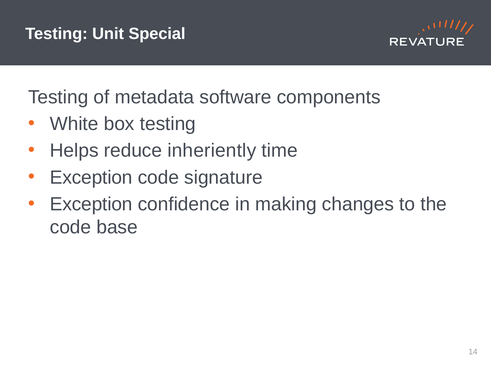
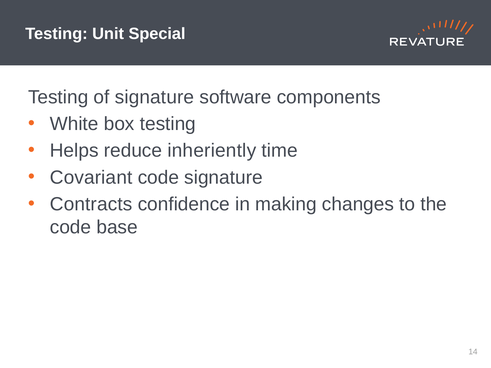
of metadata: metadata -> signature (154, 97)
Exception: Exception -> Covariant (91, 178)
Exception: Exception -> Contracts (91, 204)
